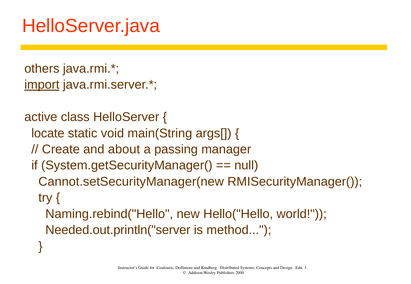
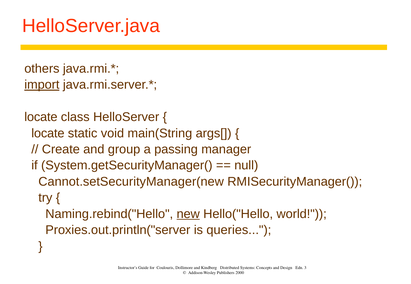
active: active -> locate (41, 117)
about: about -> group (124, 150)
new underline: none -> present (188, 214)
Needed.out.println("server: Needed.out.println("server -> Proxies.out.println("server (118, 230)
method: method -> queries (239, 230)
